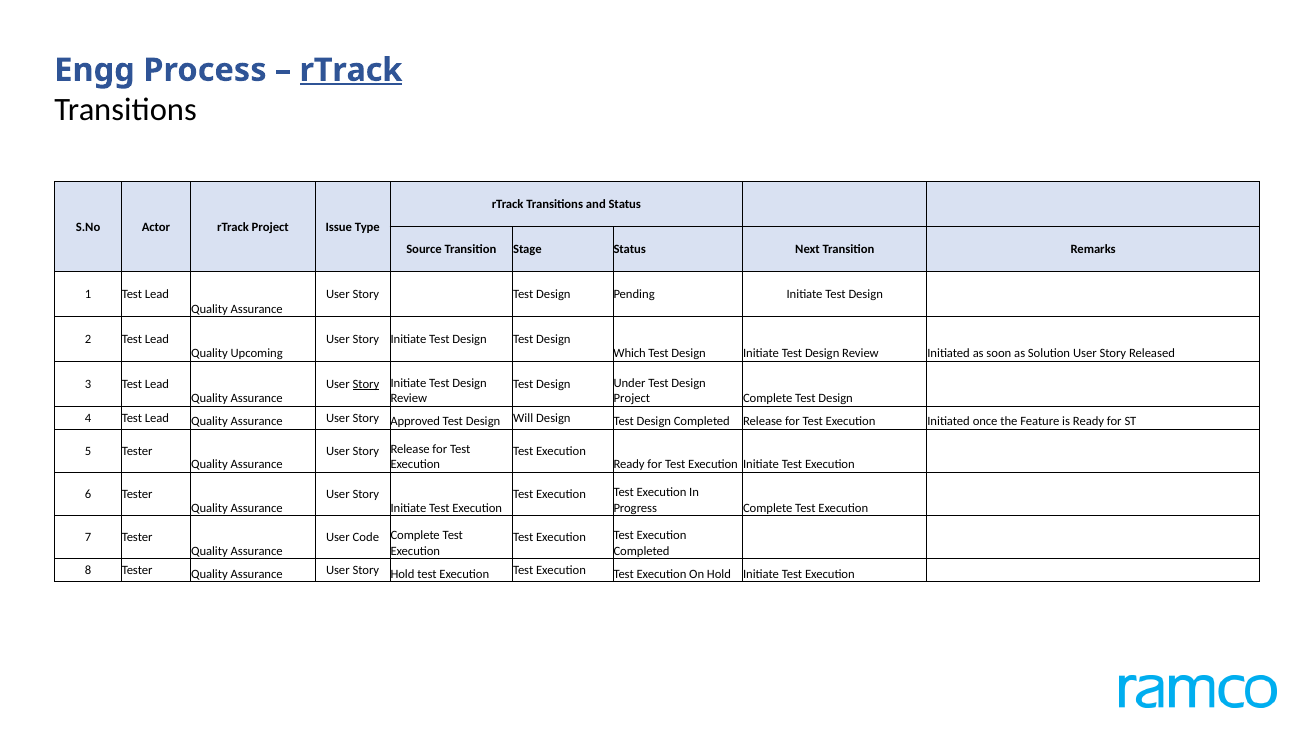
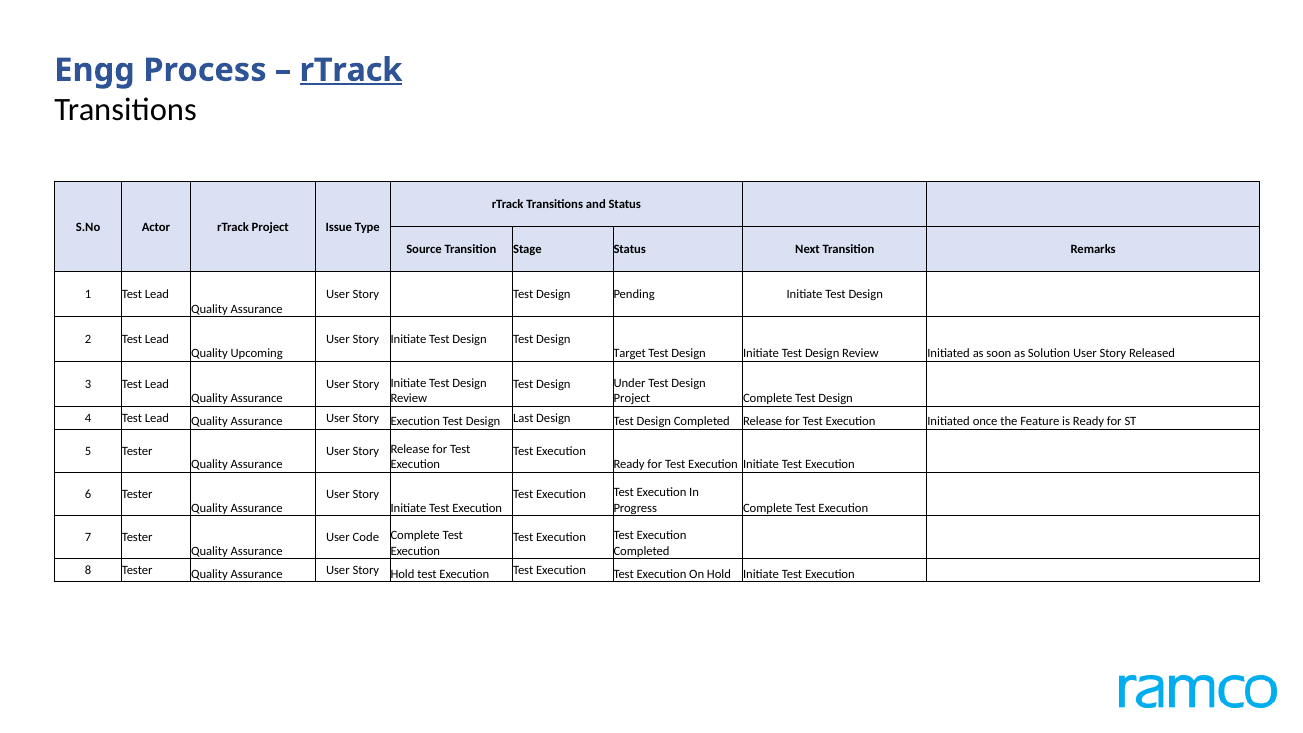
Which: Which -> Target (630, 354)
Story underline: present -> none (366, 384)
Story Approved: Approved -> Execution (415, 421)
Will: Will -> Last (523, 418)
